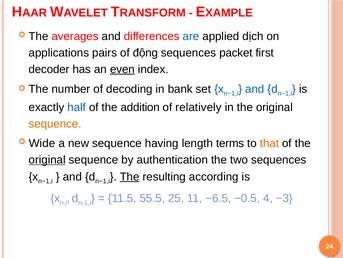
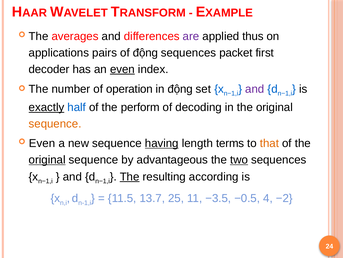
are colour: blue -> purple (191, 36)
dịch: dịch -> thus (253, 36)
decoding: decoding -> operation (129, 89)
in bank: bank -> động (180, 89)
and colour: blue -> purple (255, 89)
exactly underline: none -> present (46, 107)
addition: addition -> perform (140, 107)
relatively: relatively -> decoding (199, 107)
Wide: Wide -> Even (42, 143)
having underline: none -> present (162, 143)
authentication: authentication -> advantageous (172, 159)
two underline: none -> present (239, 159)
55.5: 55.5 -> 13.7 (152, 198)
−6.5: −6.5 -> −3.5 (218, 198)
−3: −3 -> −2 (284, 198)
